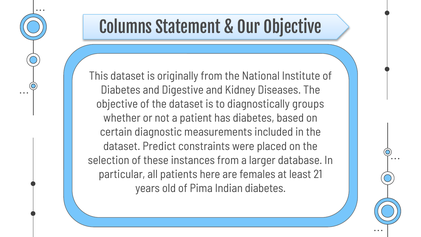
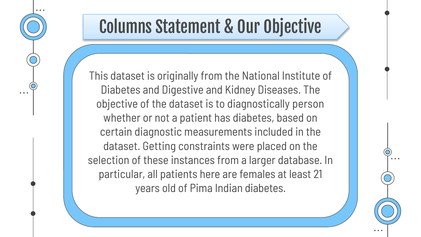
groups: groups -> person (308, 104)
Predict: Predict -> Getting (159, 146)
